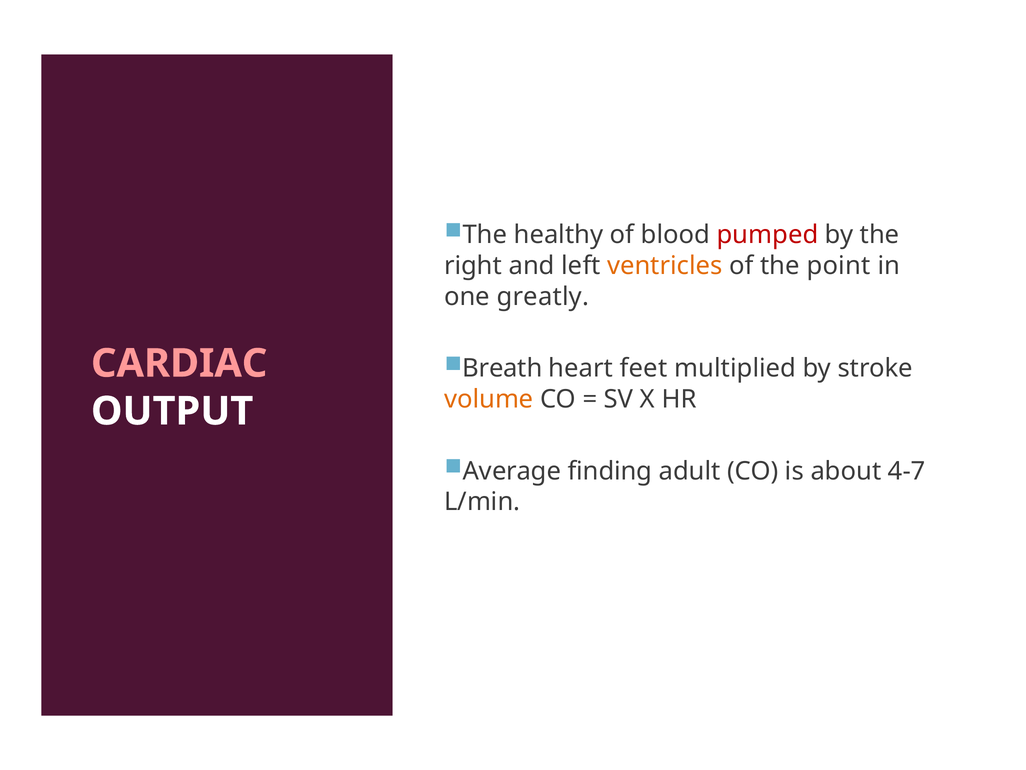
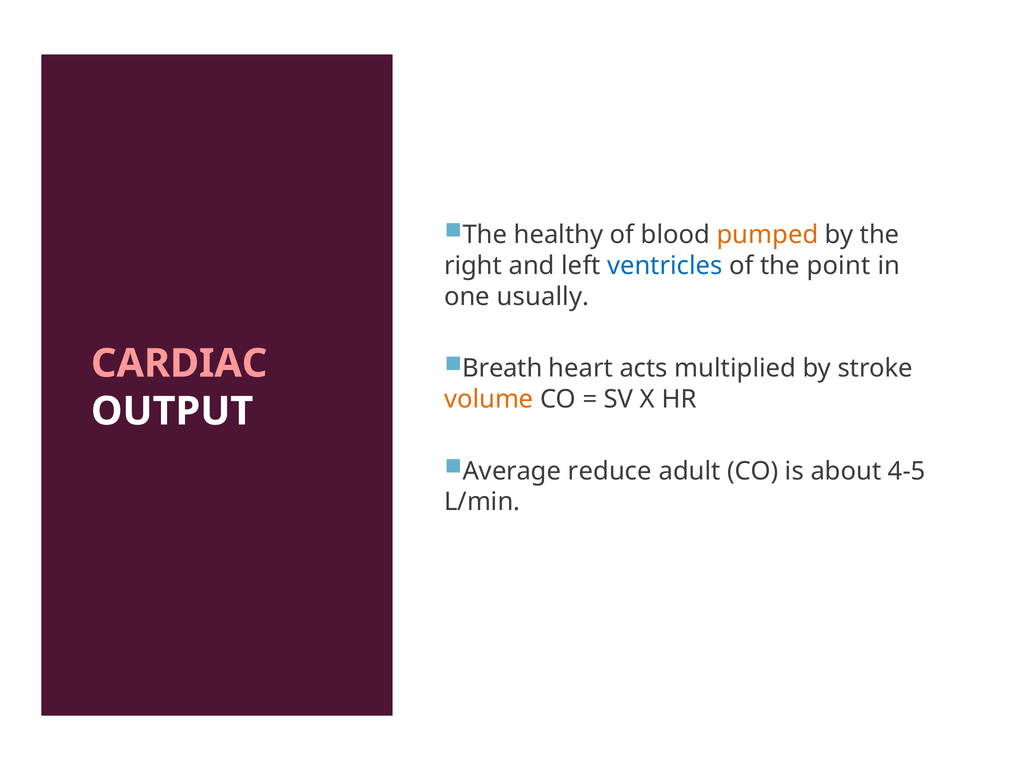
pumped colour: red -> orange (767, 235)
ventricles colour: orange -> blue (665, 266)
greatly: greatly -> usually (543, 296)
feet: feet -> acts (644, 368)
finding: finding -> reduce (610, 471)
4-7: 4-7 -> 4-5 (907, 471)
